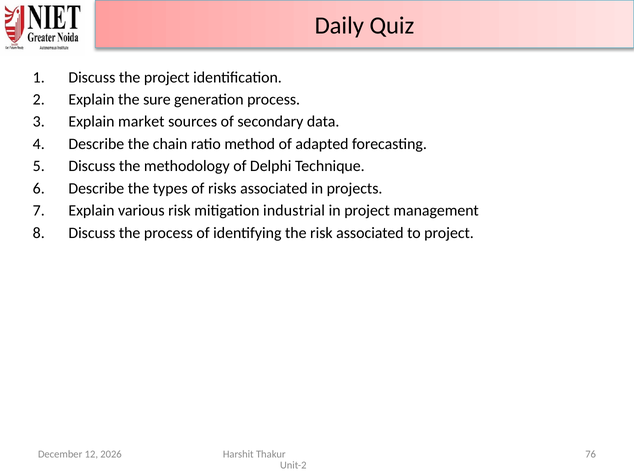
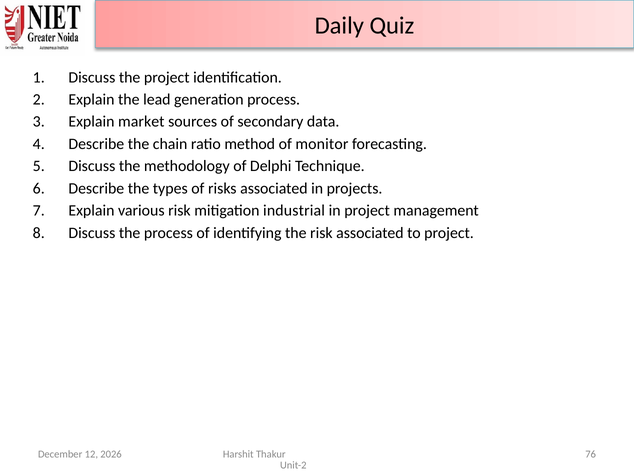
sure: sure -> lead (157, 99)
adapted: adapted -> monitor (322, 144)
